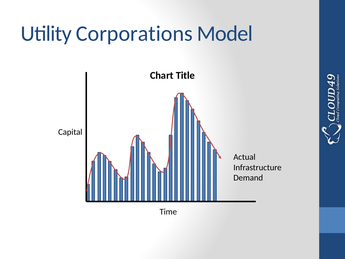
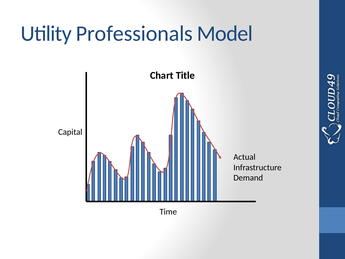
Corporations: Corporations -> Professionals (134, 33)
